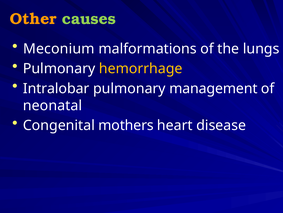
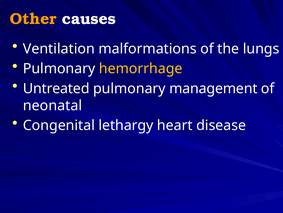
causes colour: light green -> white (89, 19)
Meconium: Meconium -> Ventilation (59, 49)
Intralobar: Intralobar -> Untreated (56, 88)
mothers: mothers -> lethargy (126, 125)
